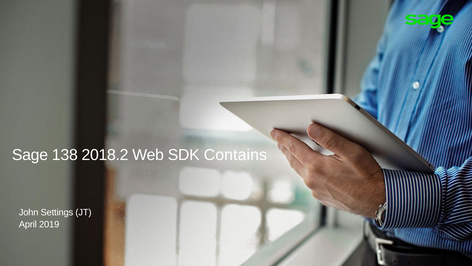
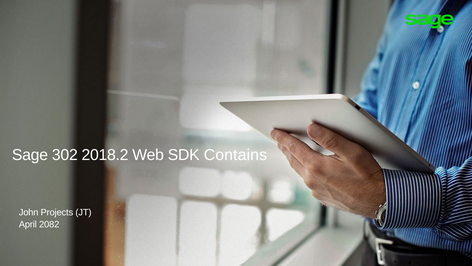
138: 138 -> 302 (65, 155)
Settings: Settings -> Projects (57, 212)
2019: 2019 -> 2082 (49, 224)
